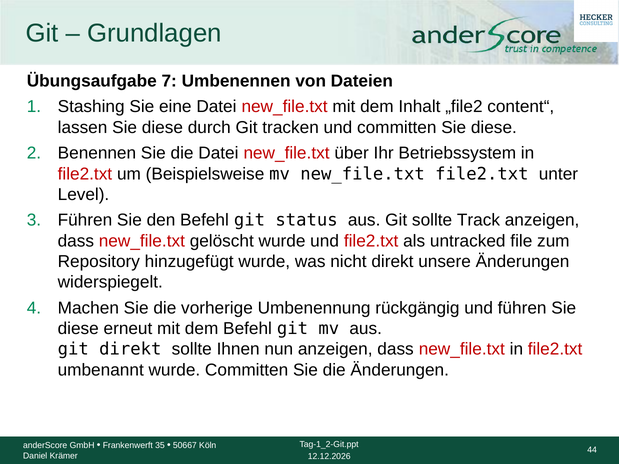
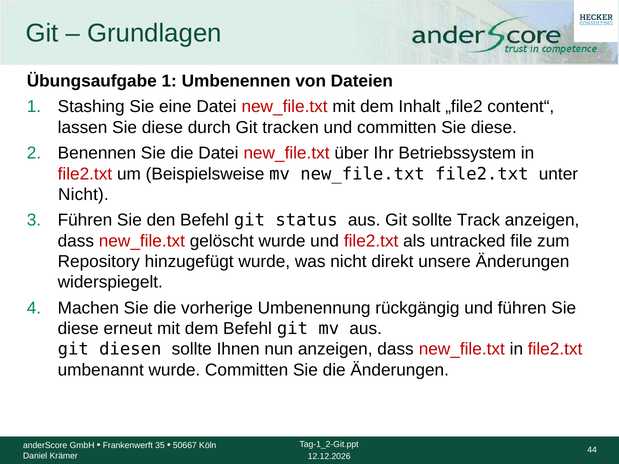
Übungsaufgabe 7: 7 -> 1 (169, 81)
Level: Level -> Nicht (83, 195)
git direkt: direkt -> diesen (130, 349)
